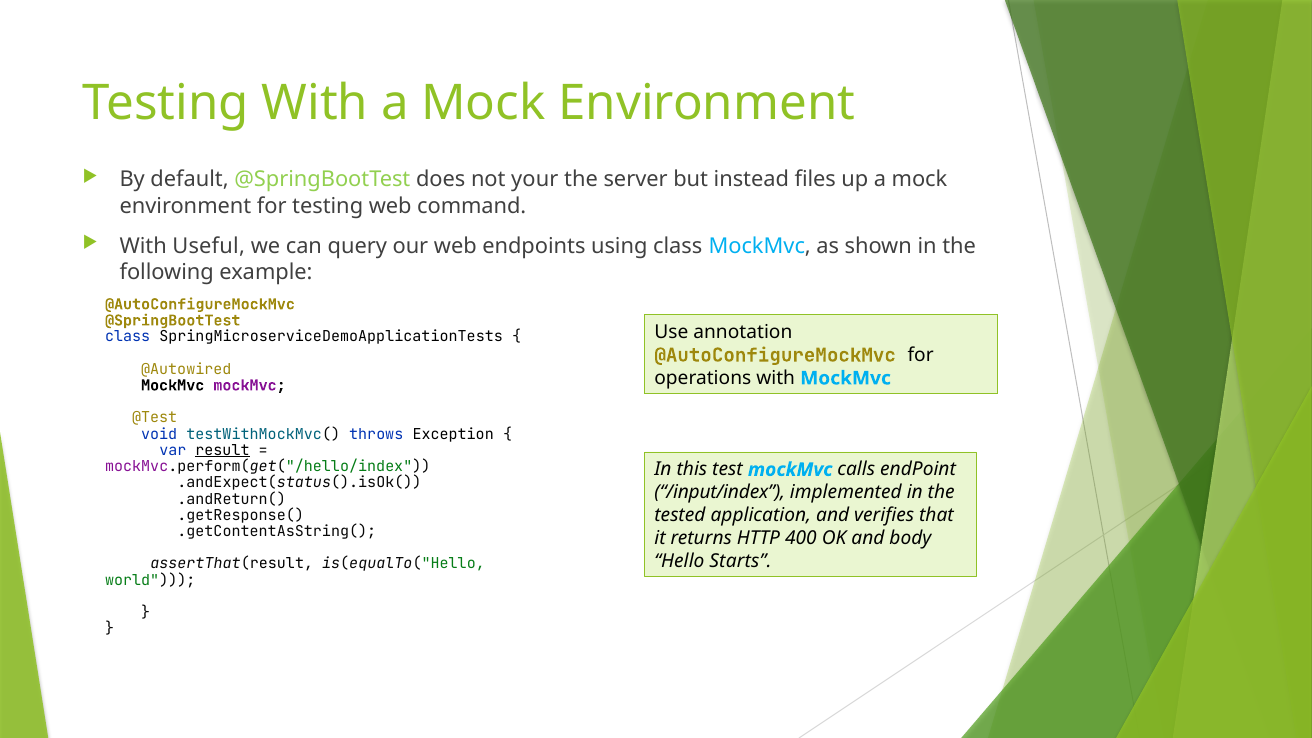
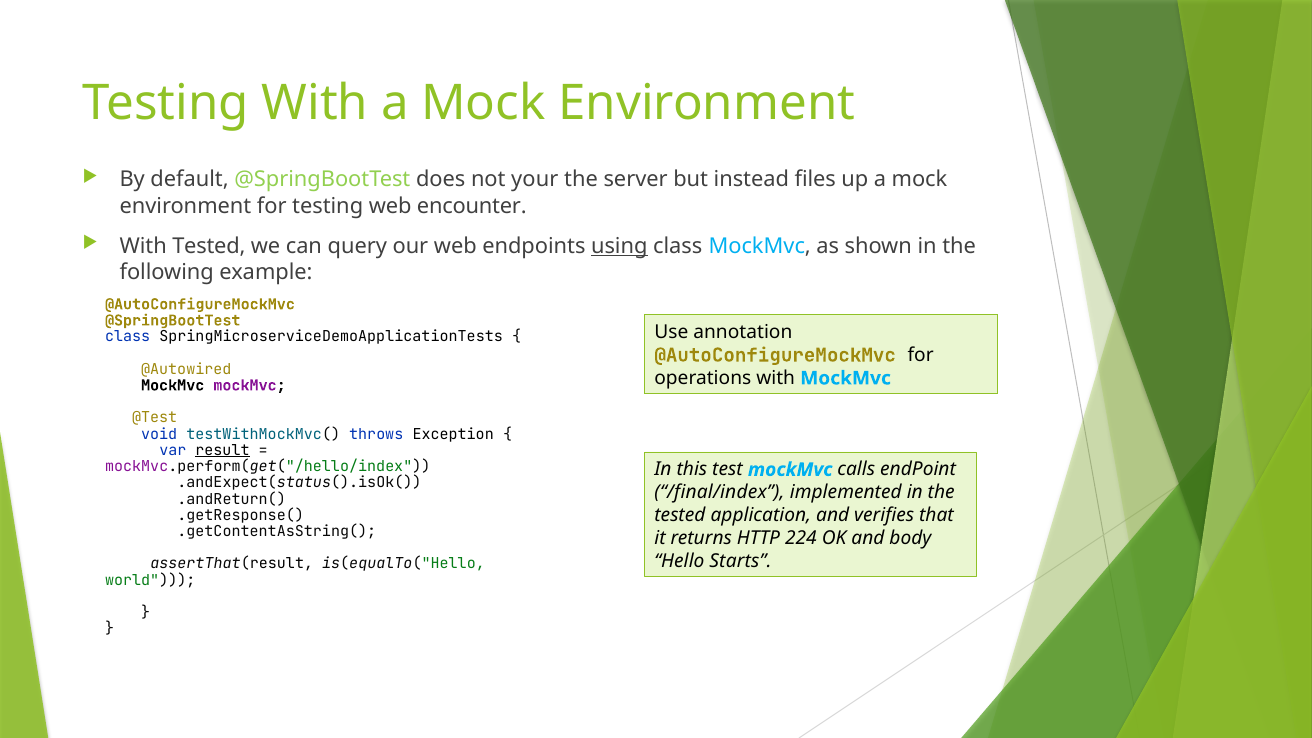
command: command -> encounter (472, 206)
With Useful: Useful -> Tested (209, 246)
using underline: none -> present (619, 246)
/input/index: /input/index -> /final/index (720, 493)
400: 400 -> 224 (801, 539)
